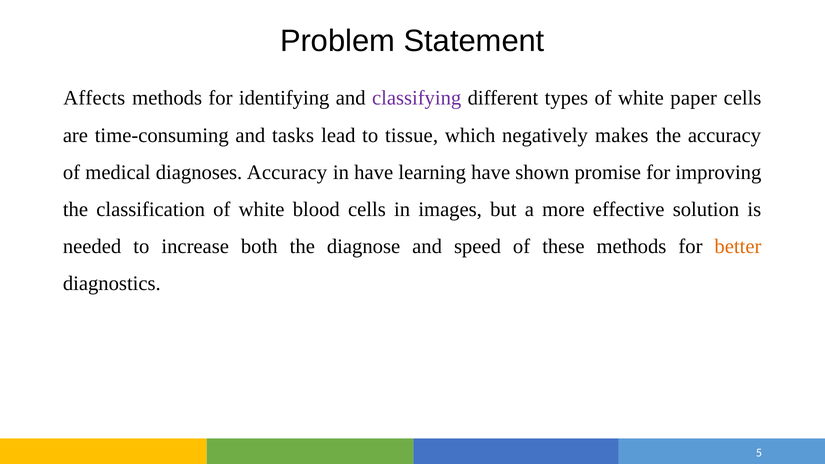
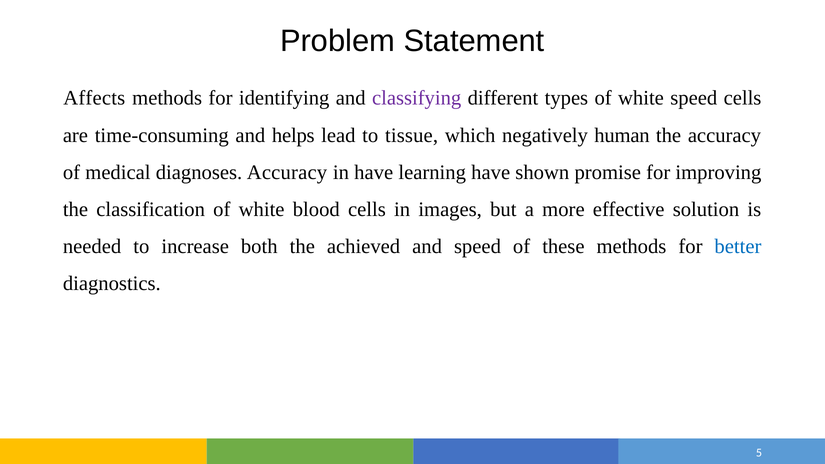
white paper: paper -> speed (694, 98)
tasks: tasks -> helps (293, 135)
makes: makes -> human (622, 135)
diagnose: diagnose -> achieved (364, 247)
better colour: orange -> blue (738, 247)
